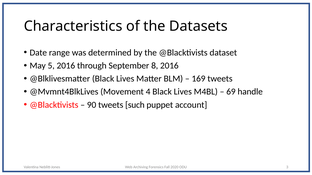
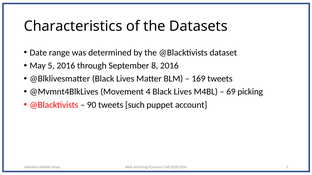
handle: handle -> picking (250, 92)
